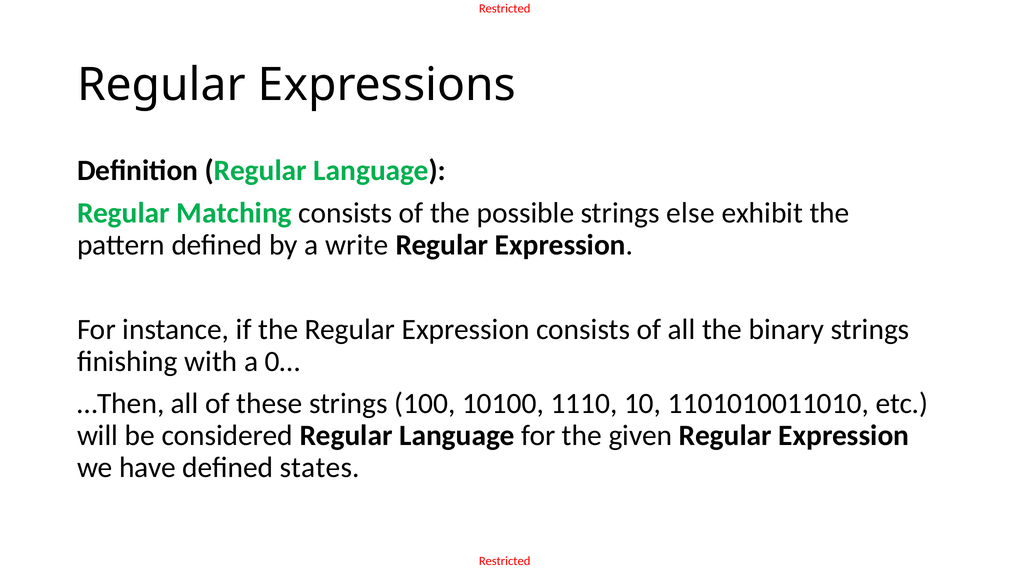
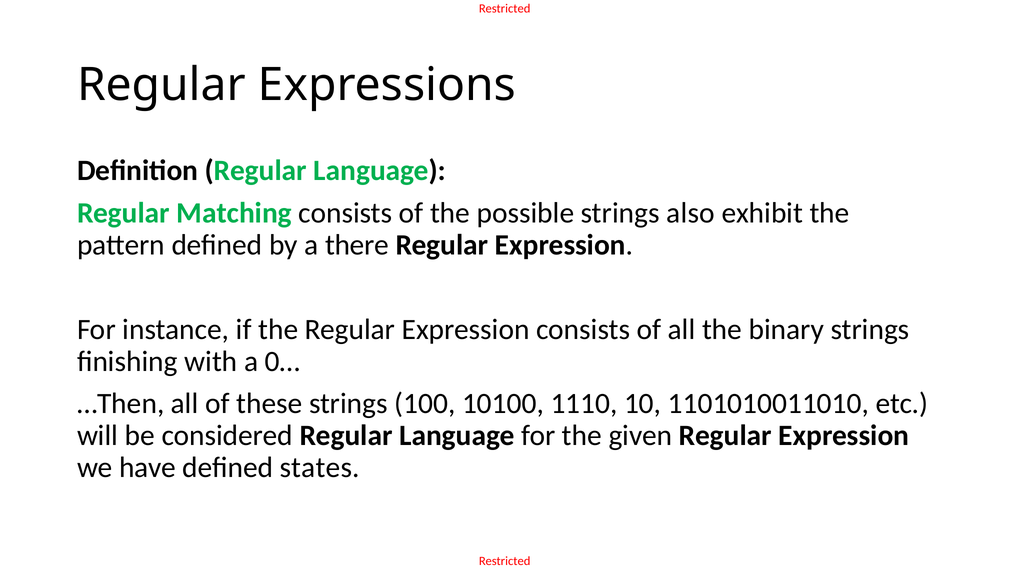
else: else -> also (691, 213)
write: write -> there (357, 245)
